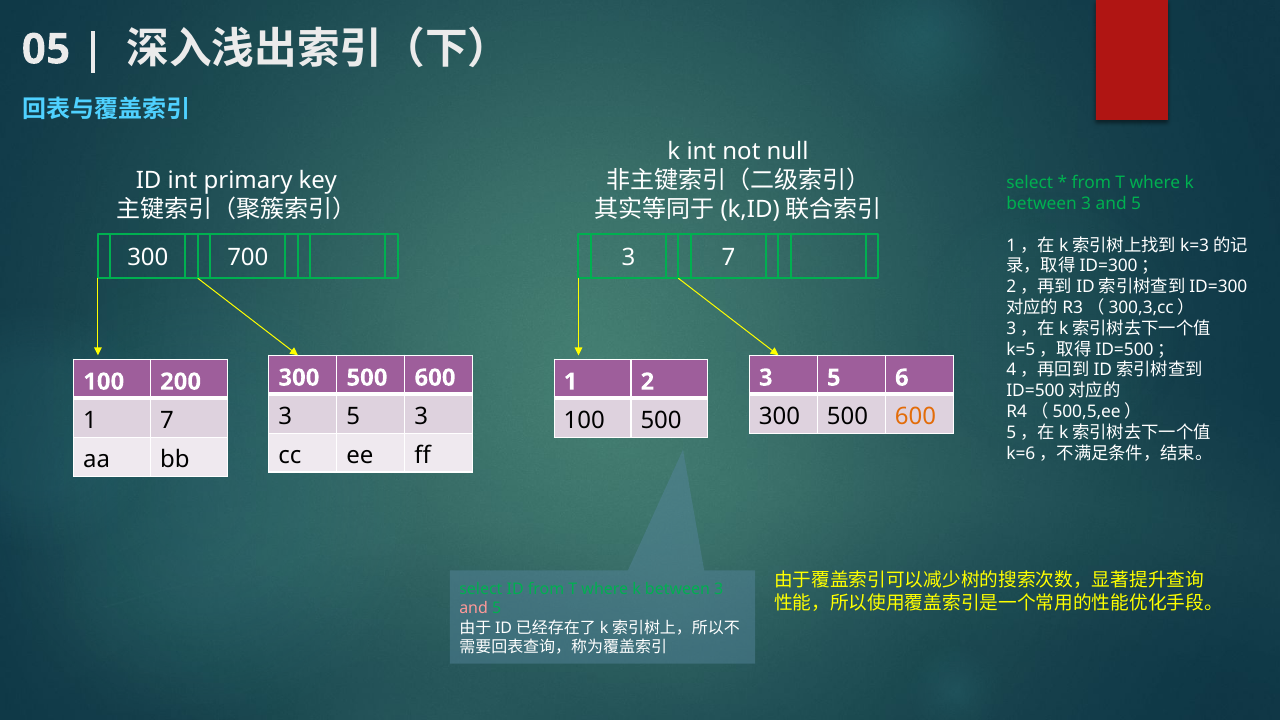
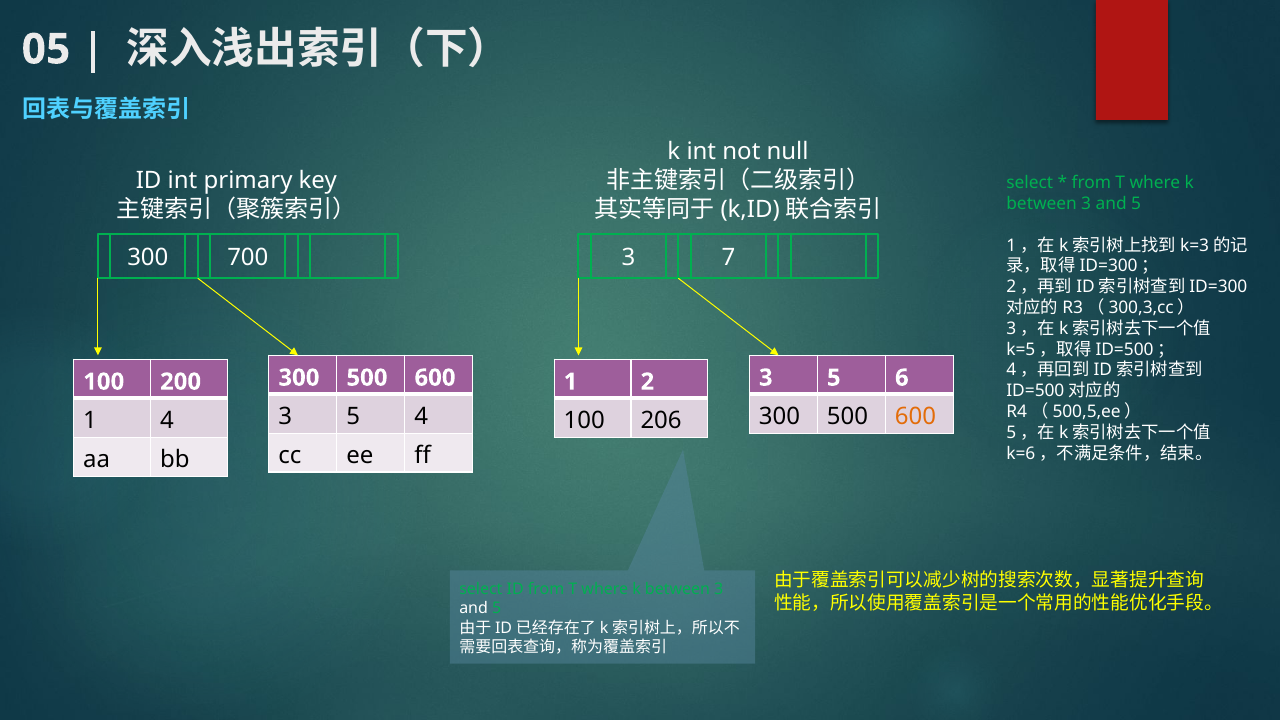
5 3: 3 -> 4 (421, 417)
1 7: 7 -> 4 (167, 421)
100 500: 500 -> 206 (661, 421)
and colour: pink -> white (474, 609)
